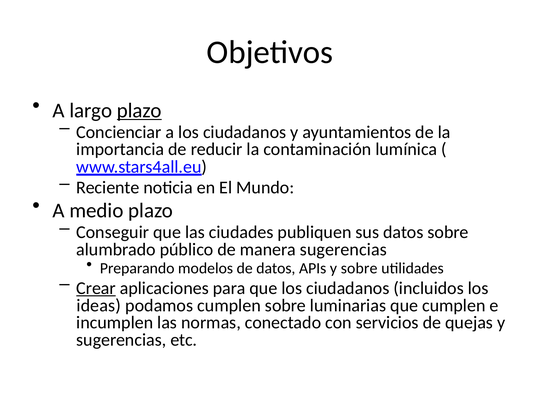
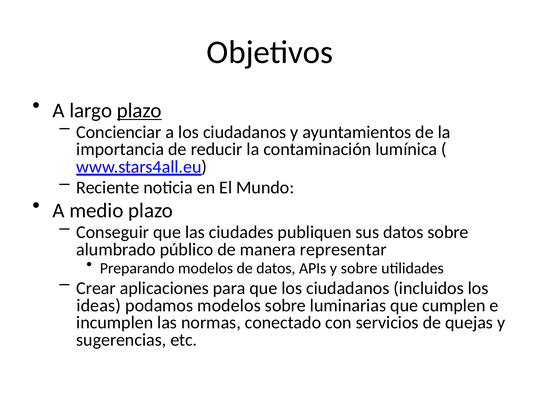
manera sugerencias: sugerencias -> representar (343, 249)
Crear underline: present -> none (96, 288)
podamos cumplen: cumplen -> modelos (229, 305)
